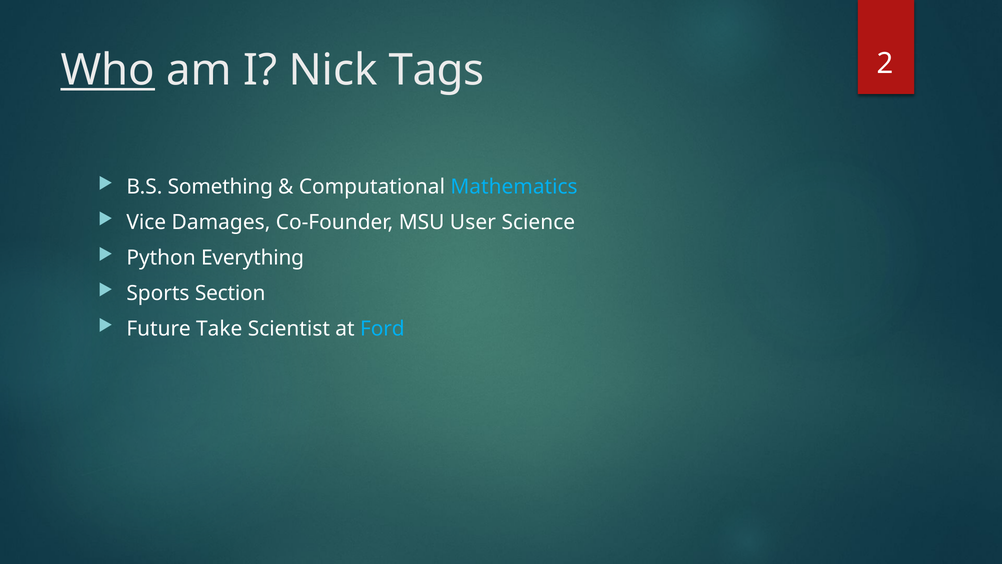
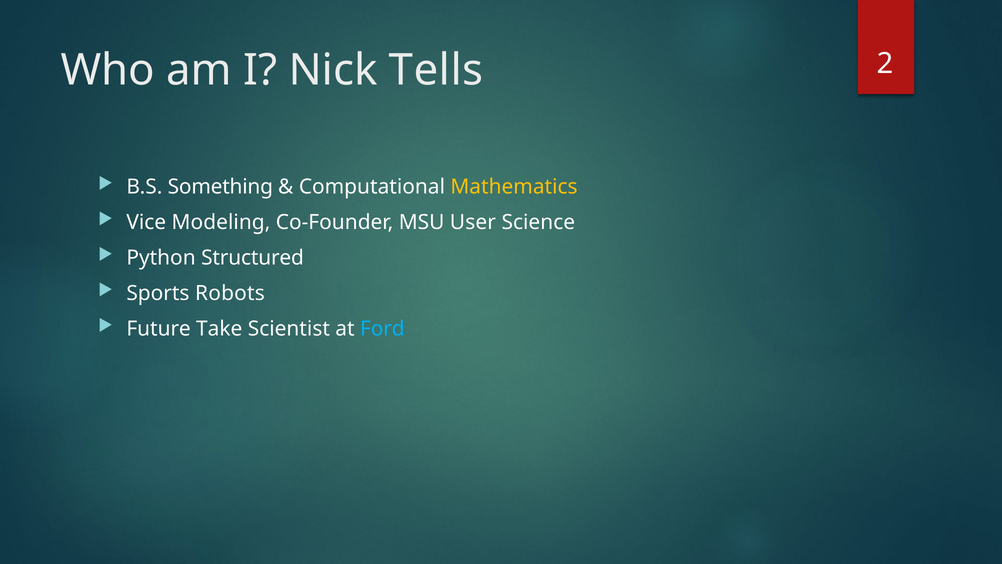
Who underline: present -> none (108, 70)
Tags: Tags -> Tells (436, 70)
Mathematics colour: light blue -> yellow (514, 186)
Damages: Damages -> Modeling (221, 222)
Everything: Everything -> Structured (253, 257)
Section: Section -> Robots (230, 293)
